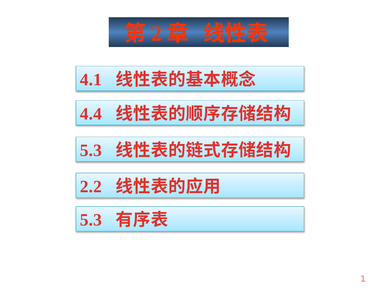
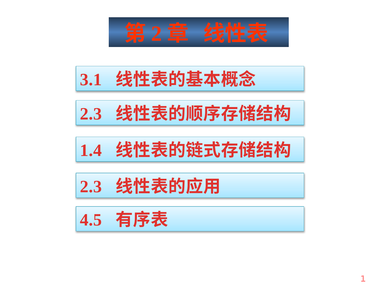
4.1: 4.1 -> 3.1 (91, 80)
4.4: 4.4 -> 2.3 (91, 114)
5.3: 5.3 -> 1.4 (91, 150)
2.2: 2.2 -> 2.3 (91, 186)
5.3: 5.3 -> 4.5 (91, 220)
